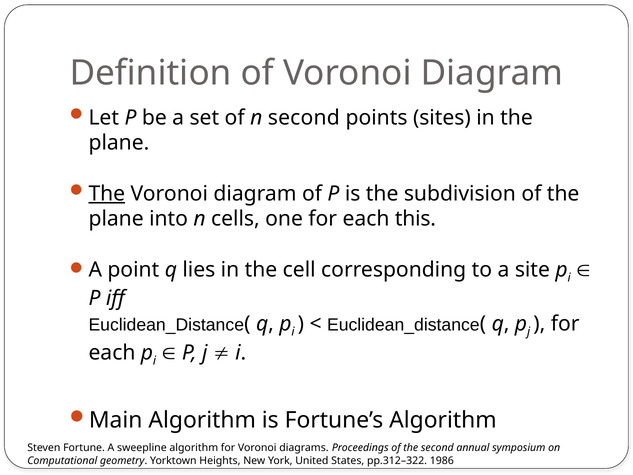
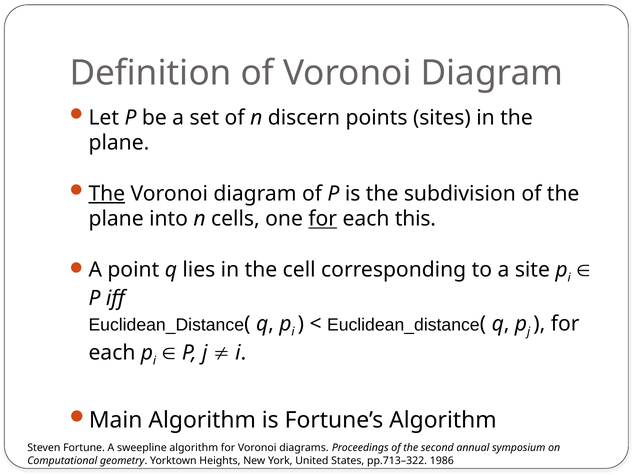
n second: second -> discern (304, 117)
for underline: none -> present (323, 219)
pp.312–322: pp.312–322 -> pp.713–322 (397, 460)
